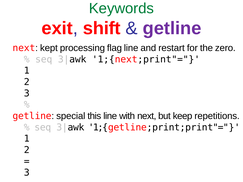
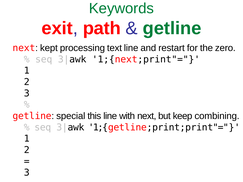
shift: shift -> path (102, 28)
getline colour: purple -> green (172, 28)
flag: flag -> text (114, 48)
repetitions: repetitions -> combining (217, 116)
